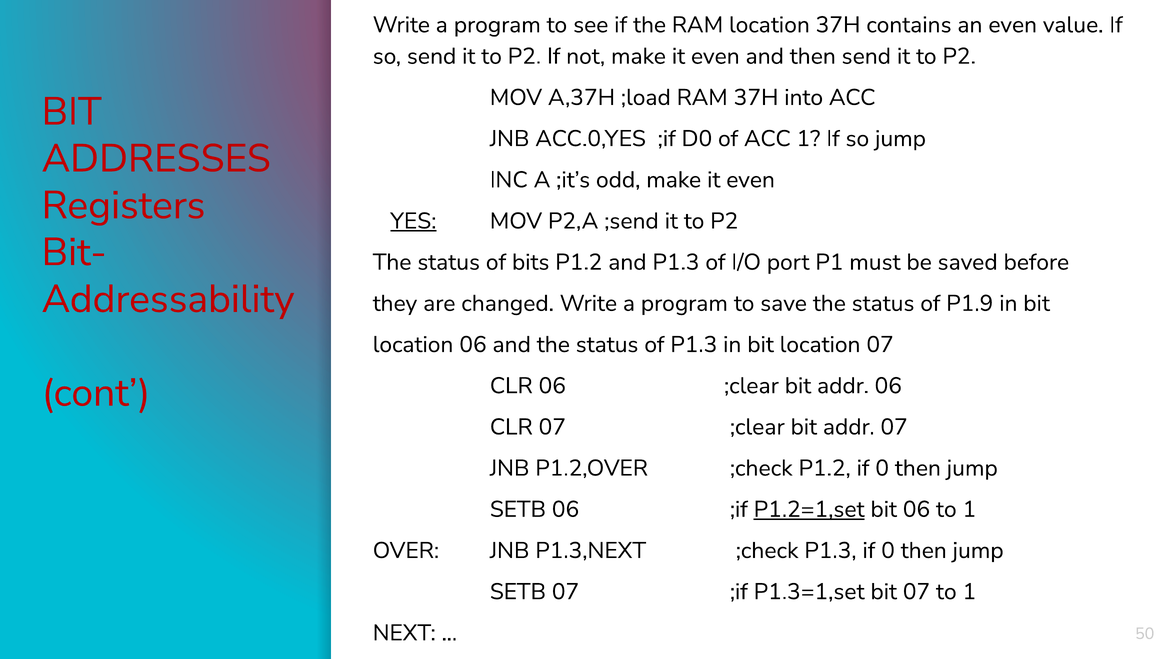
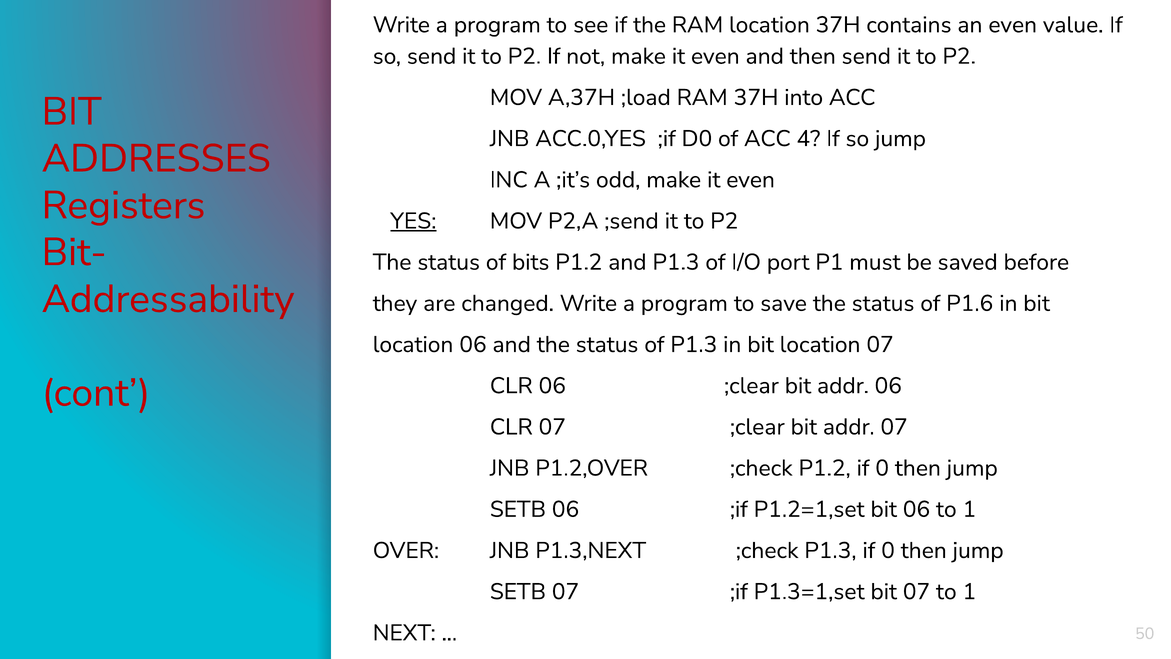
ACC 1: 1 -> 4 (808, 139)
P1.9: P1.9 -> P1.6 (970, 303)
P1.2=1,set underline: present -> none (809, 509)
